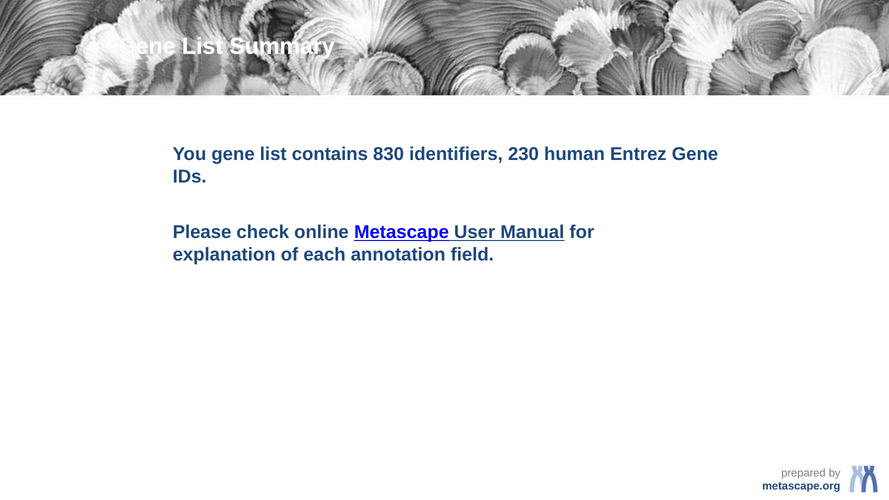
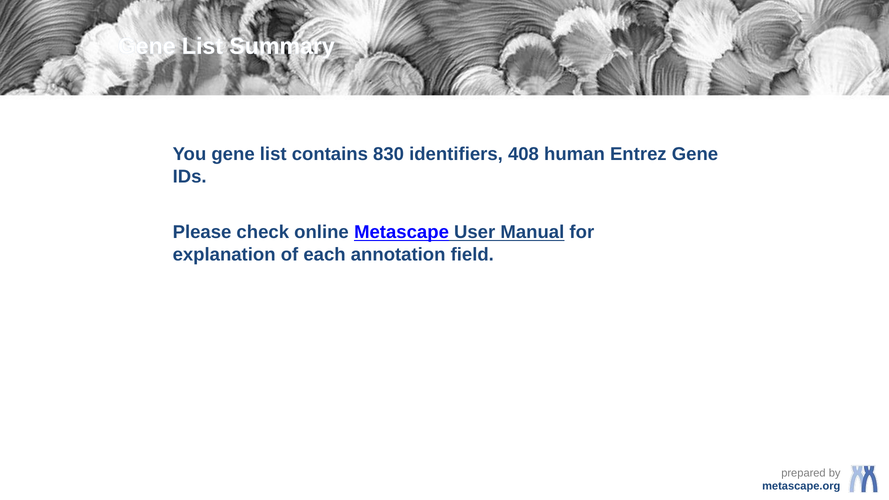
230: 230 -> 408 (523, 154)
